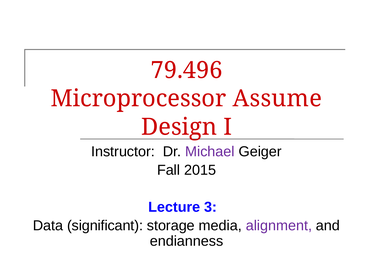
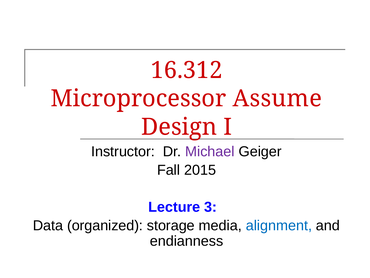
79.496: 79.496 -> 16.312 (187, 70)
significant: significant -> organized (105, 225)
alignment colour: purple -> blue (279, 225)
